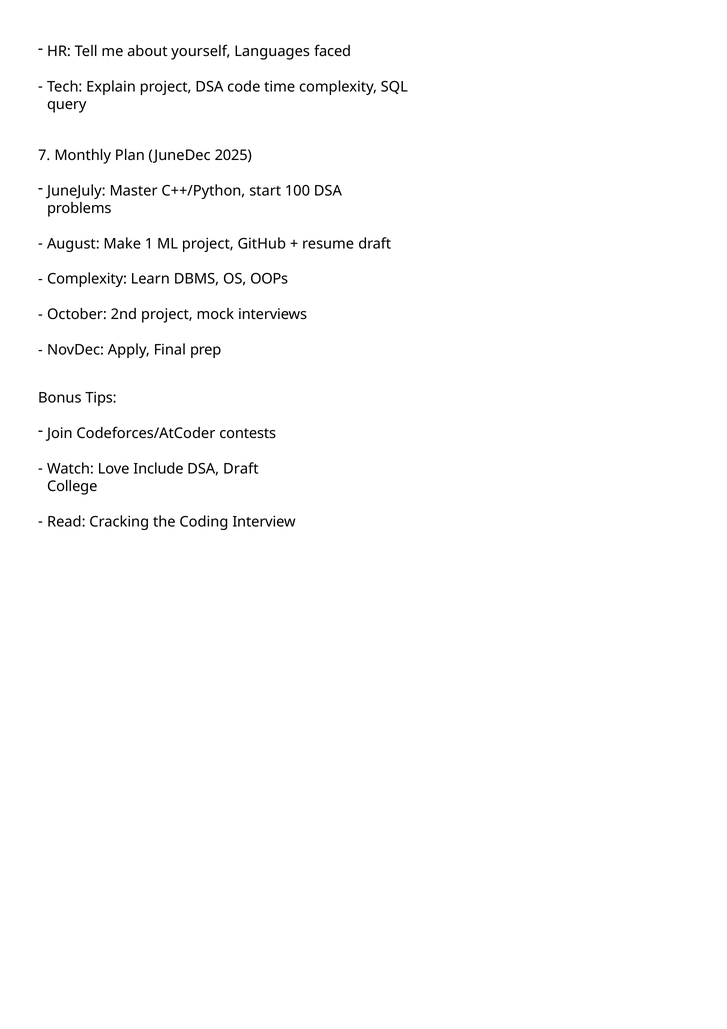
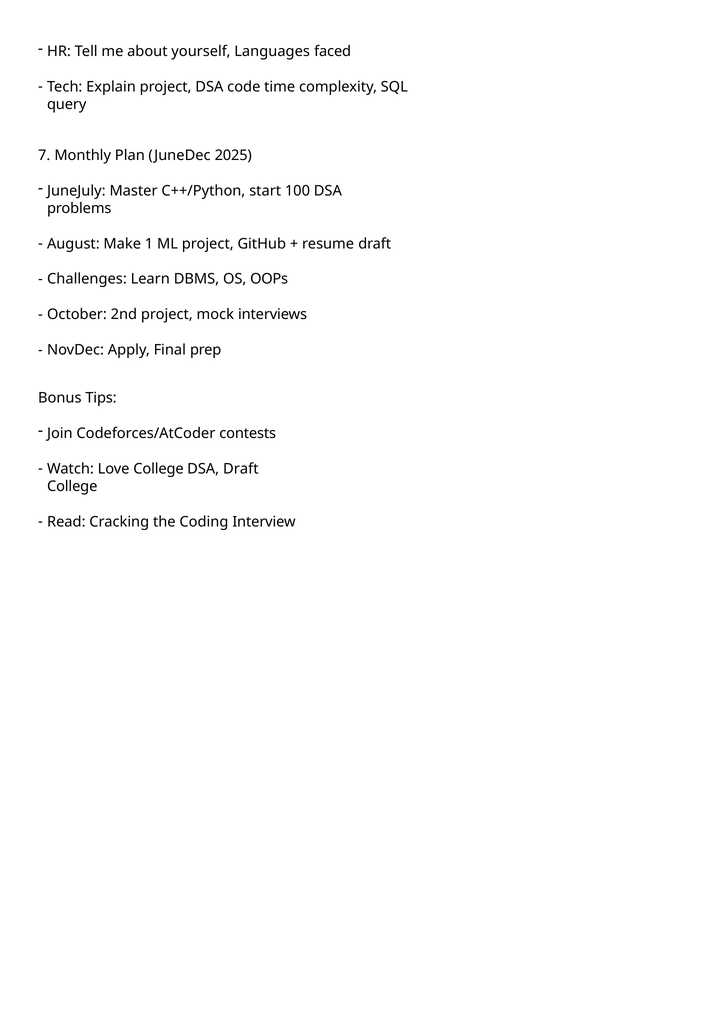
Complexity: Complexity -> Challenges (87, 279)
Love Include: Include -> College (158, 469)
